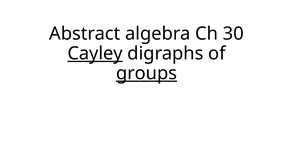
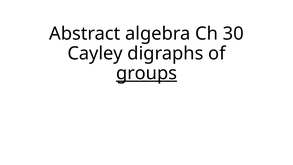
Cayley underline: present -> none (95, 53)
